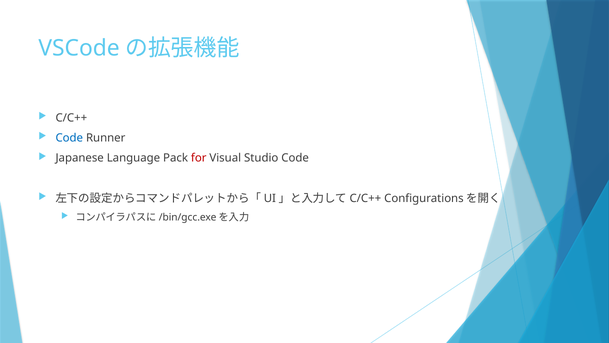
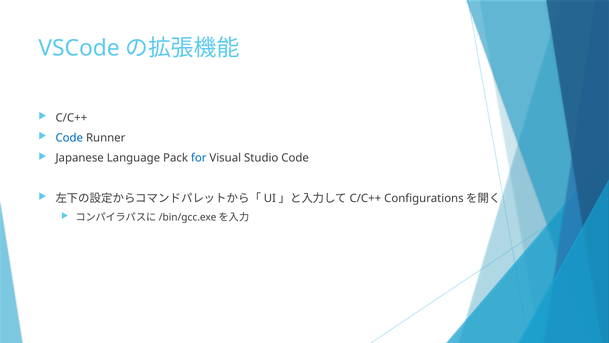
for colour: red -> blue (199, 158)
